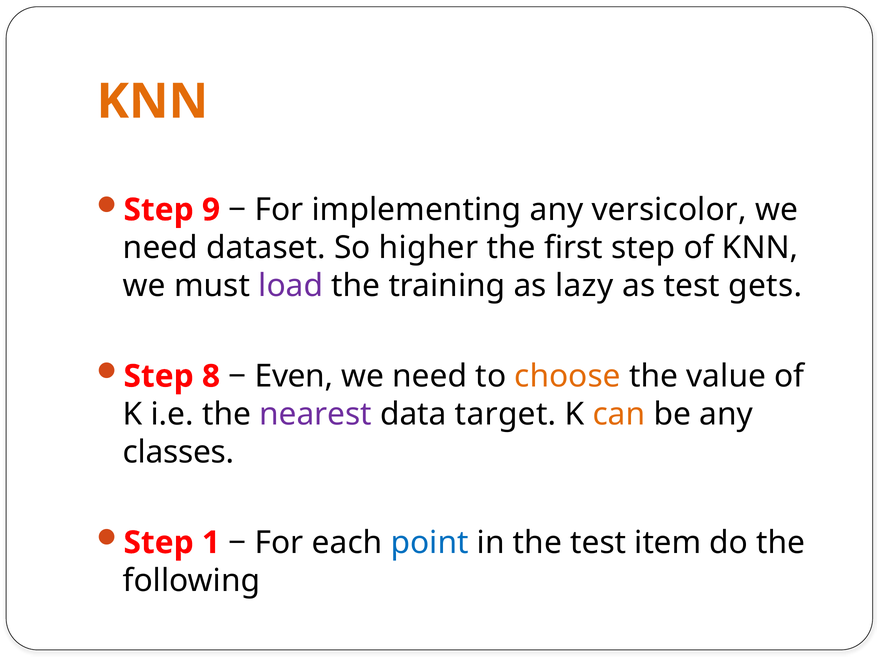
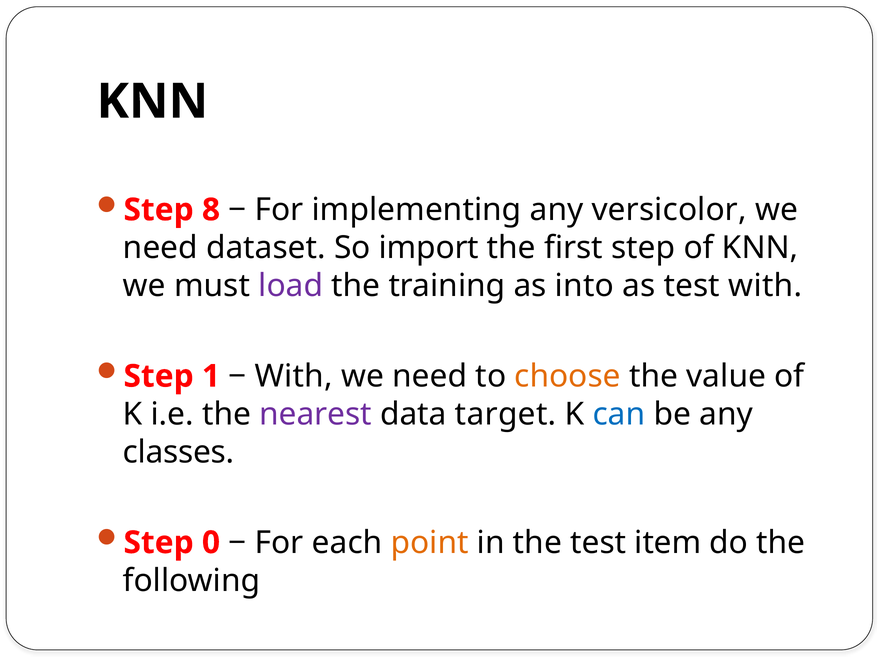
KNN colour: orange -> black (152, 102)
9: 9 -> 8 (211, 210)
higher: higher -> import (429, 248)
lazy: lazy -> into (584, 286)
test gets: gets -> with (765, 286)
8: 8 -> 1 (211, 376)
Even: Even -> With (294, 376)
can colour: orange -> blue (619, 414)
1: 1 -> 0 (211, 543)
point colour: blue -> orange (430, 543)
